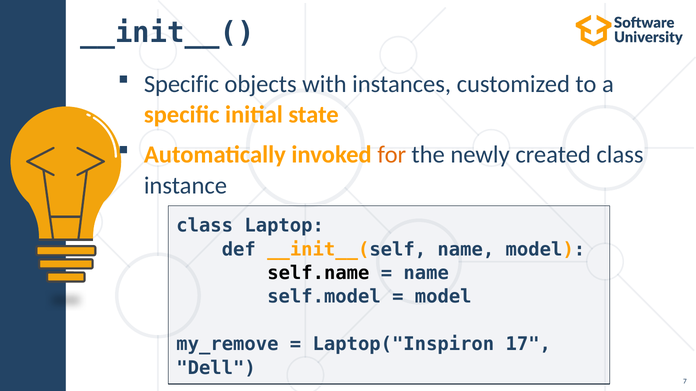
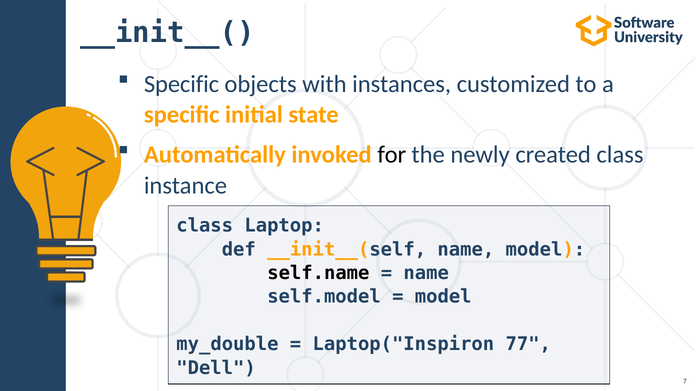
for colour: orange -> black (392, 155)
my_remove: my_remove -> my_double (227, 345)
17: 17 -> 77 (528, 345)
